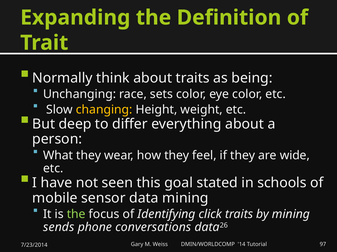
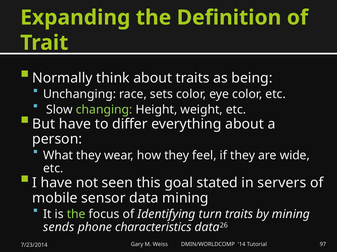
changing colour: yellow -> light green (104, 110)
But deep: deep -> have (75, 124)
schools: schools -> servers (282, 183)
click: click -> turn (210, 215)
conversations: conversations -> characteristics (153, 228)
